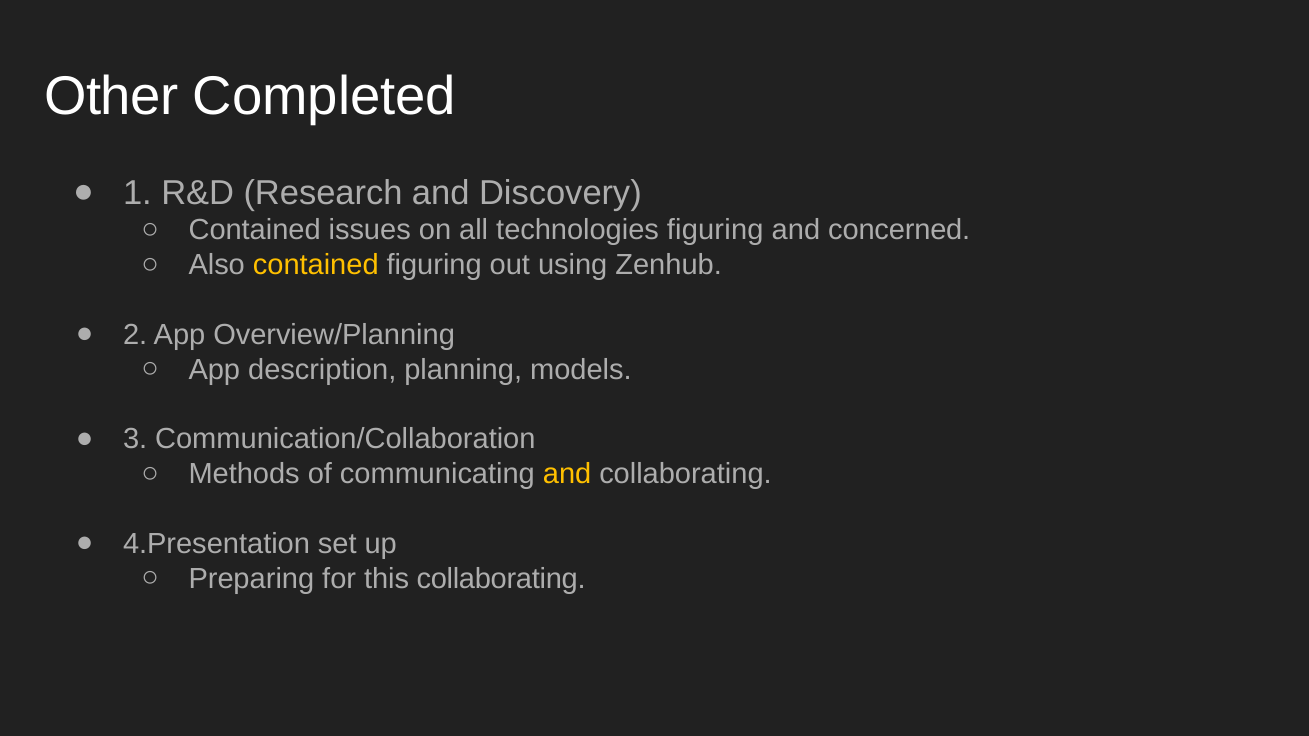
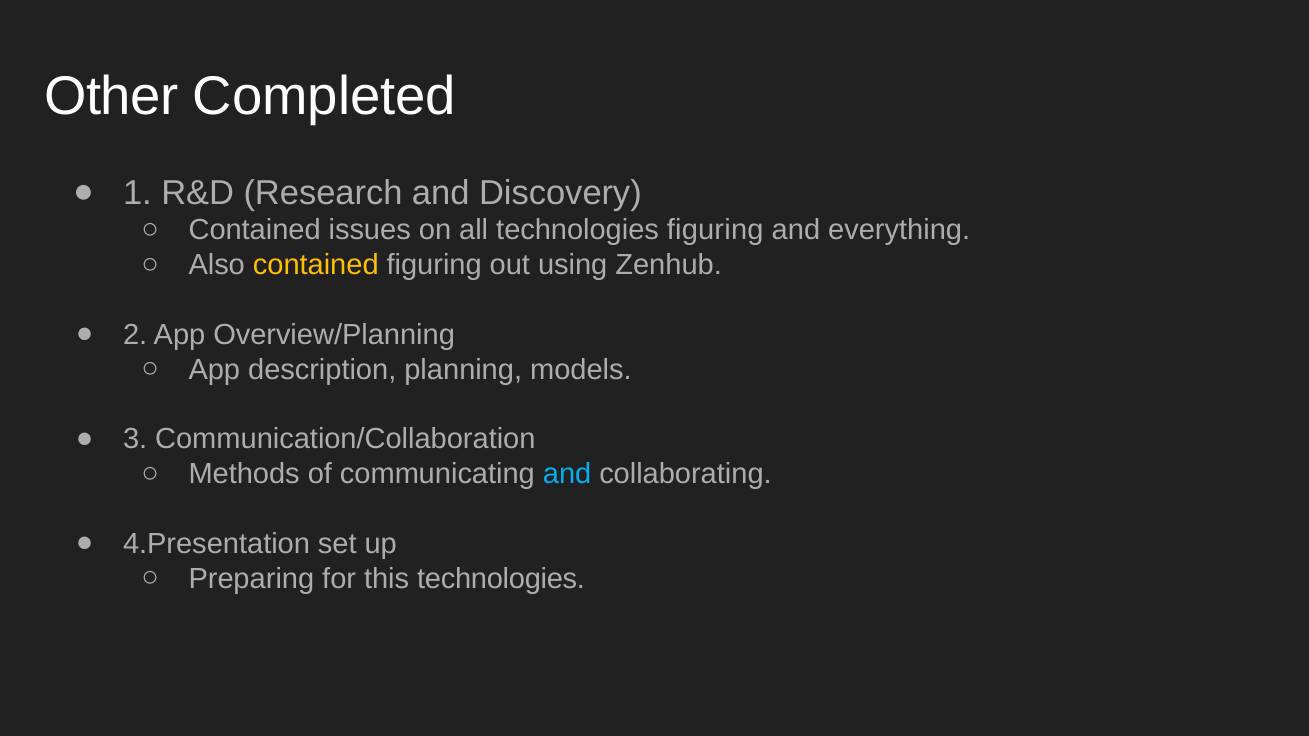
concerned: concerned -> everything (899, 230)
and colour: yellow -> light blue (567, 474)
this collaborating: collaborating -> technologies (501, 579)
